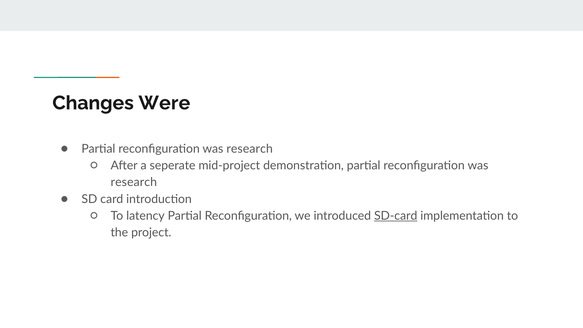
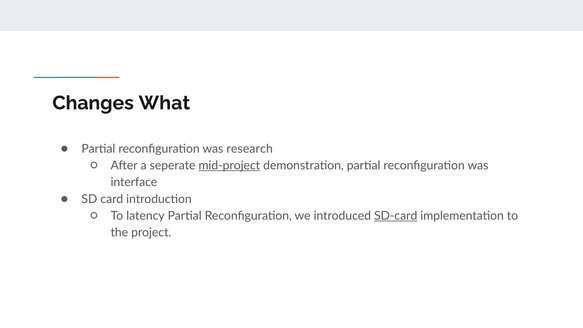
Were: Were -> What (164, 103)
mid-project underline: none -> present (229, 165)
research: research -> interface (134, 182)
